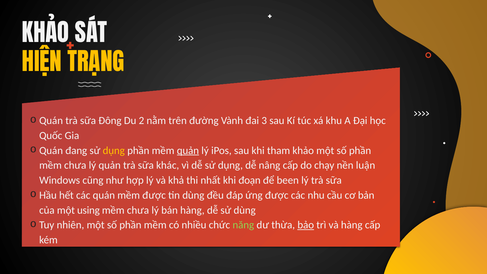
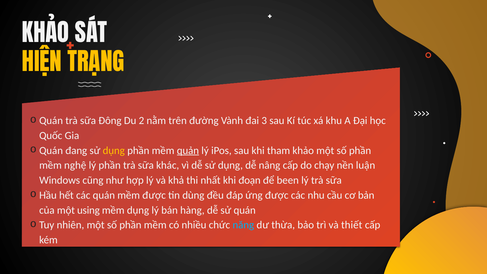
chưa: chưa -> nghệ (75, 165)
lý quản: quản -> phần (110, 165)
chưa: chưa -> dụng (138, 210)
sử dùng: dùng -> quán (245, 210)
năng colour: light green -> light blue (243, 225)
bảo underline: present -> none (306, 225)
và hàng: hàng -> thiết (352, 225)
